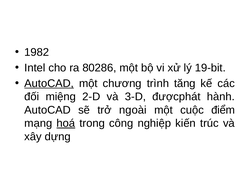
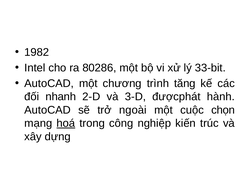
19-bit: 19-bit -> 33-bit (210, 68)
AutoCAD underline: present -> none (49, 84)
miệng: miệng -> nhanh (61, 97)
điểm: điểm -> chọn (223, 110)
